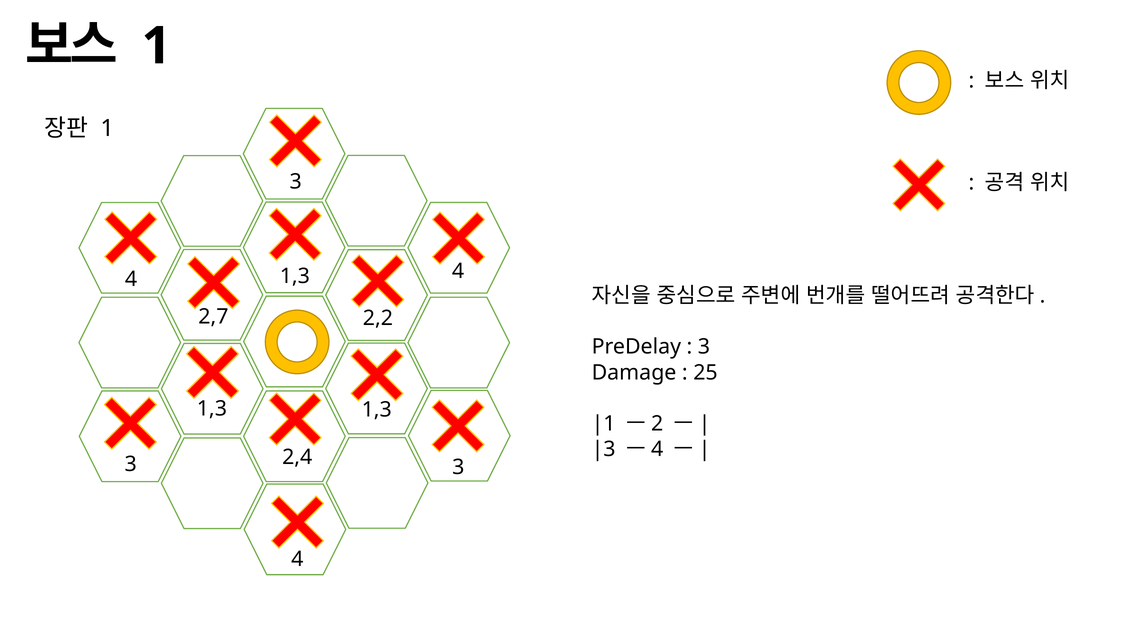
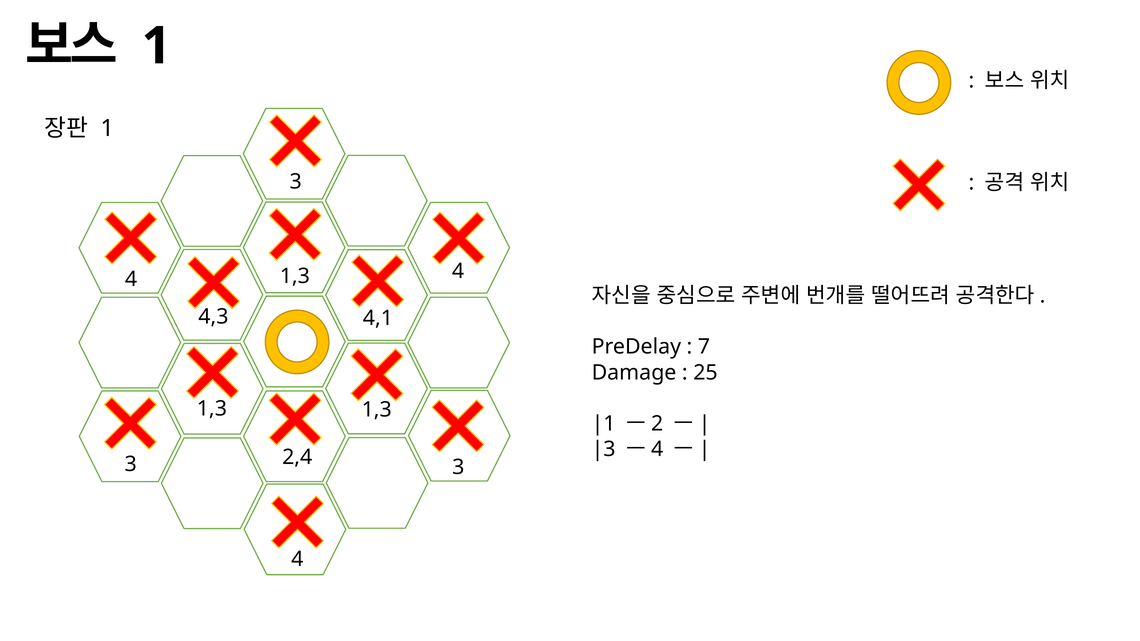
2,7: 2,7 -> 4,3 (213, 317)
2,2: 2,2 -> 4,1 (378, 318)
3: 3 -> 7 (704, 347)
